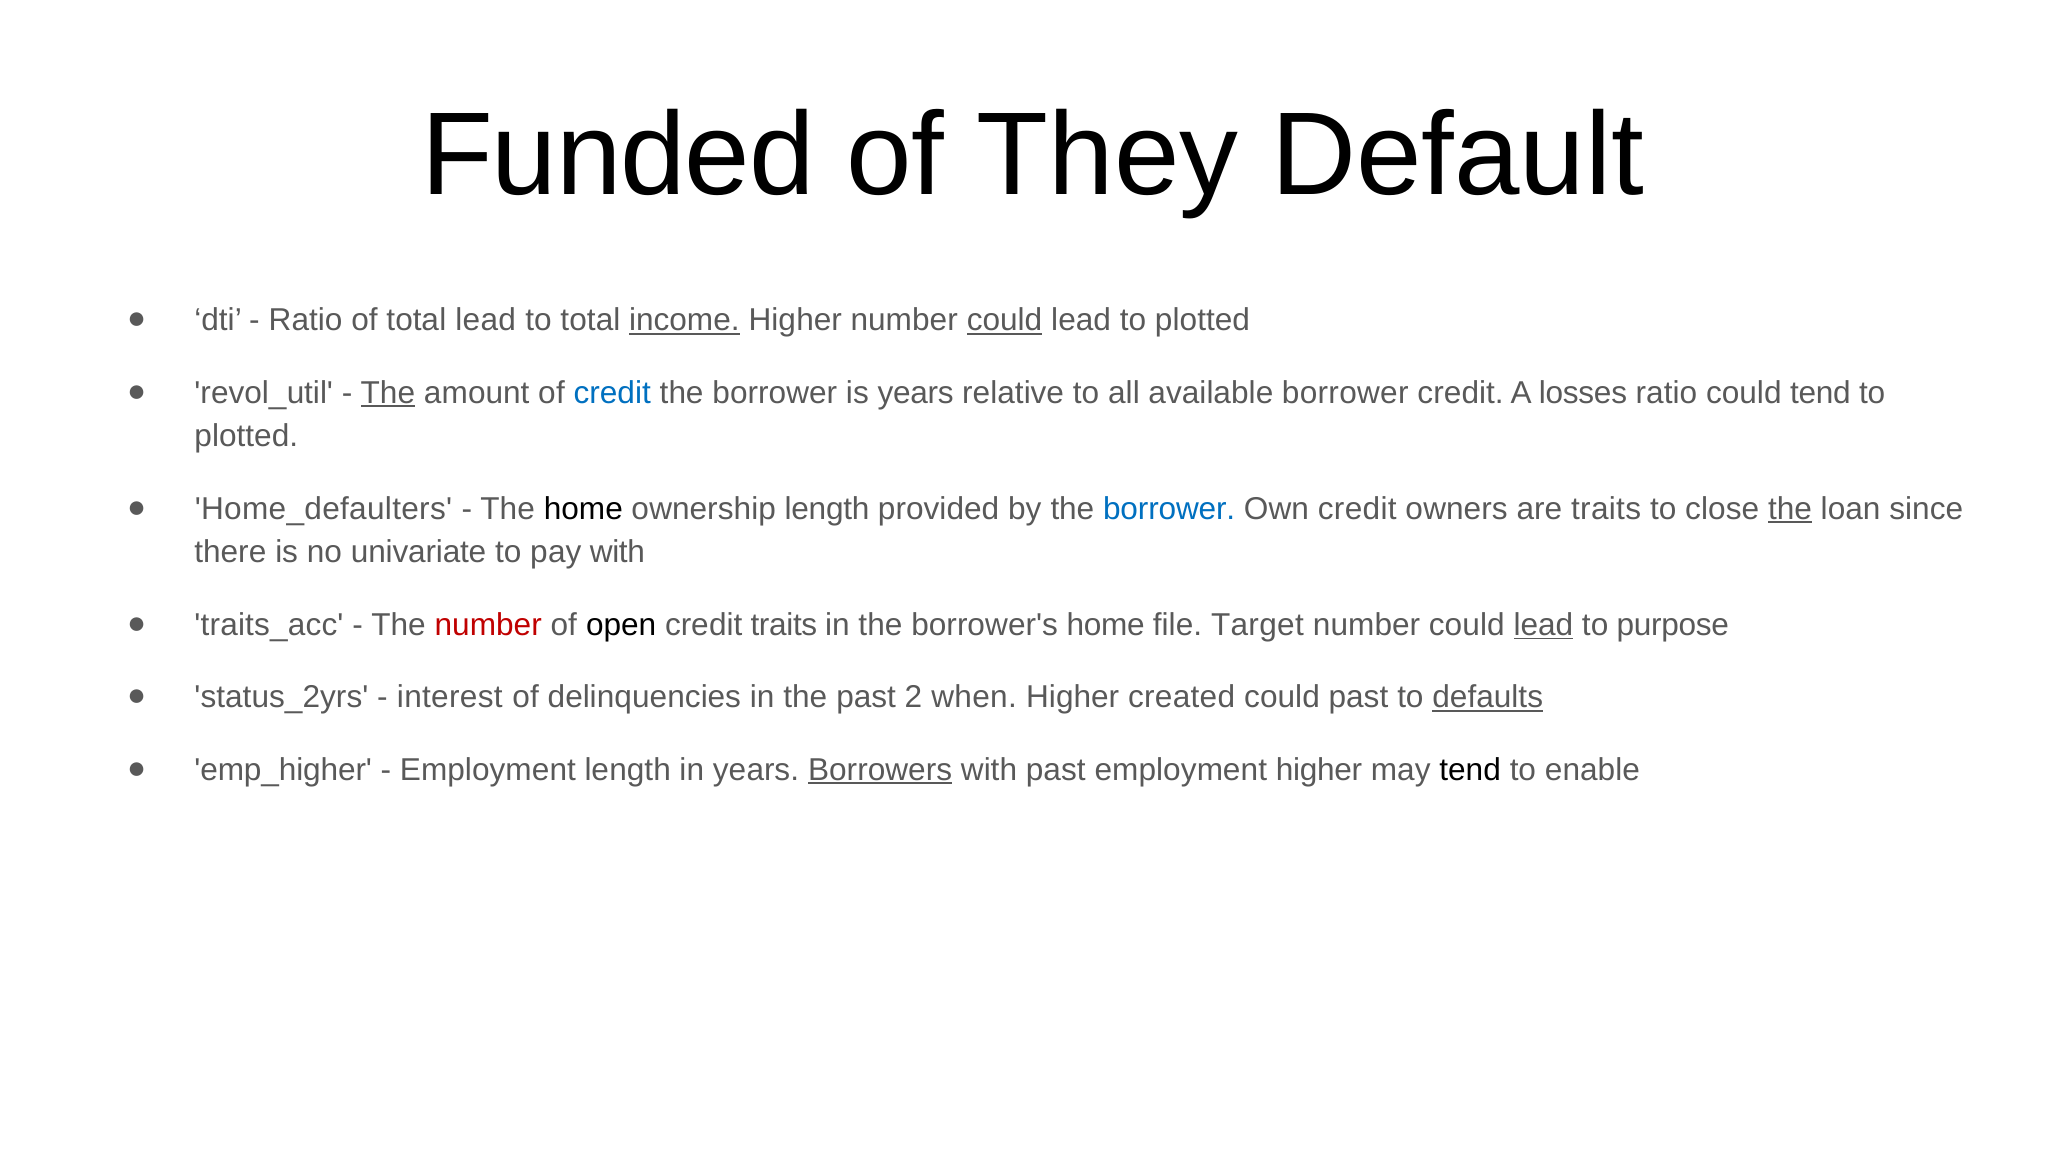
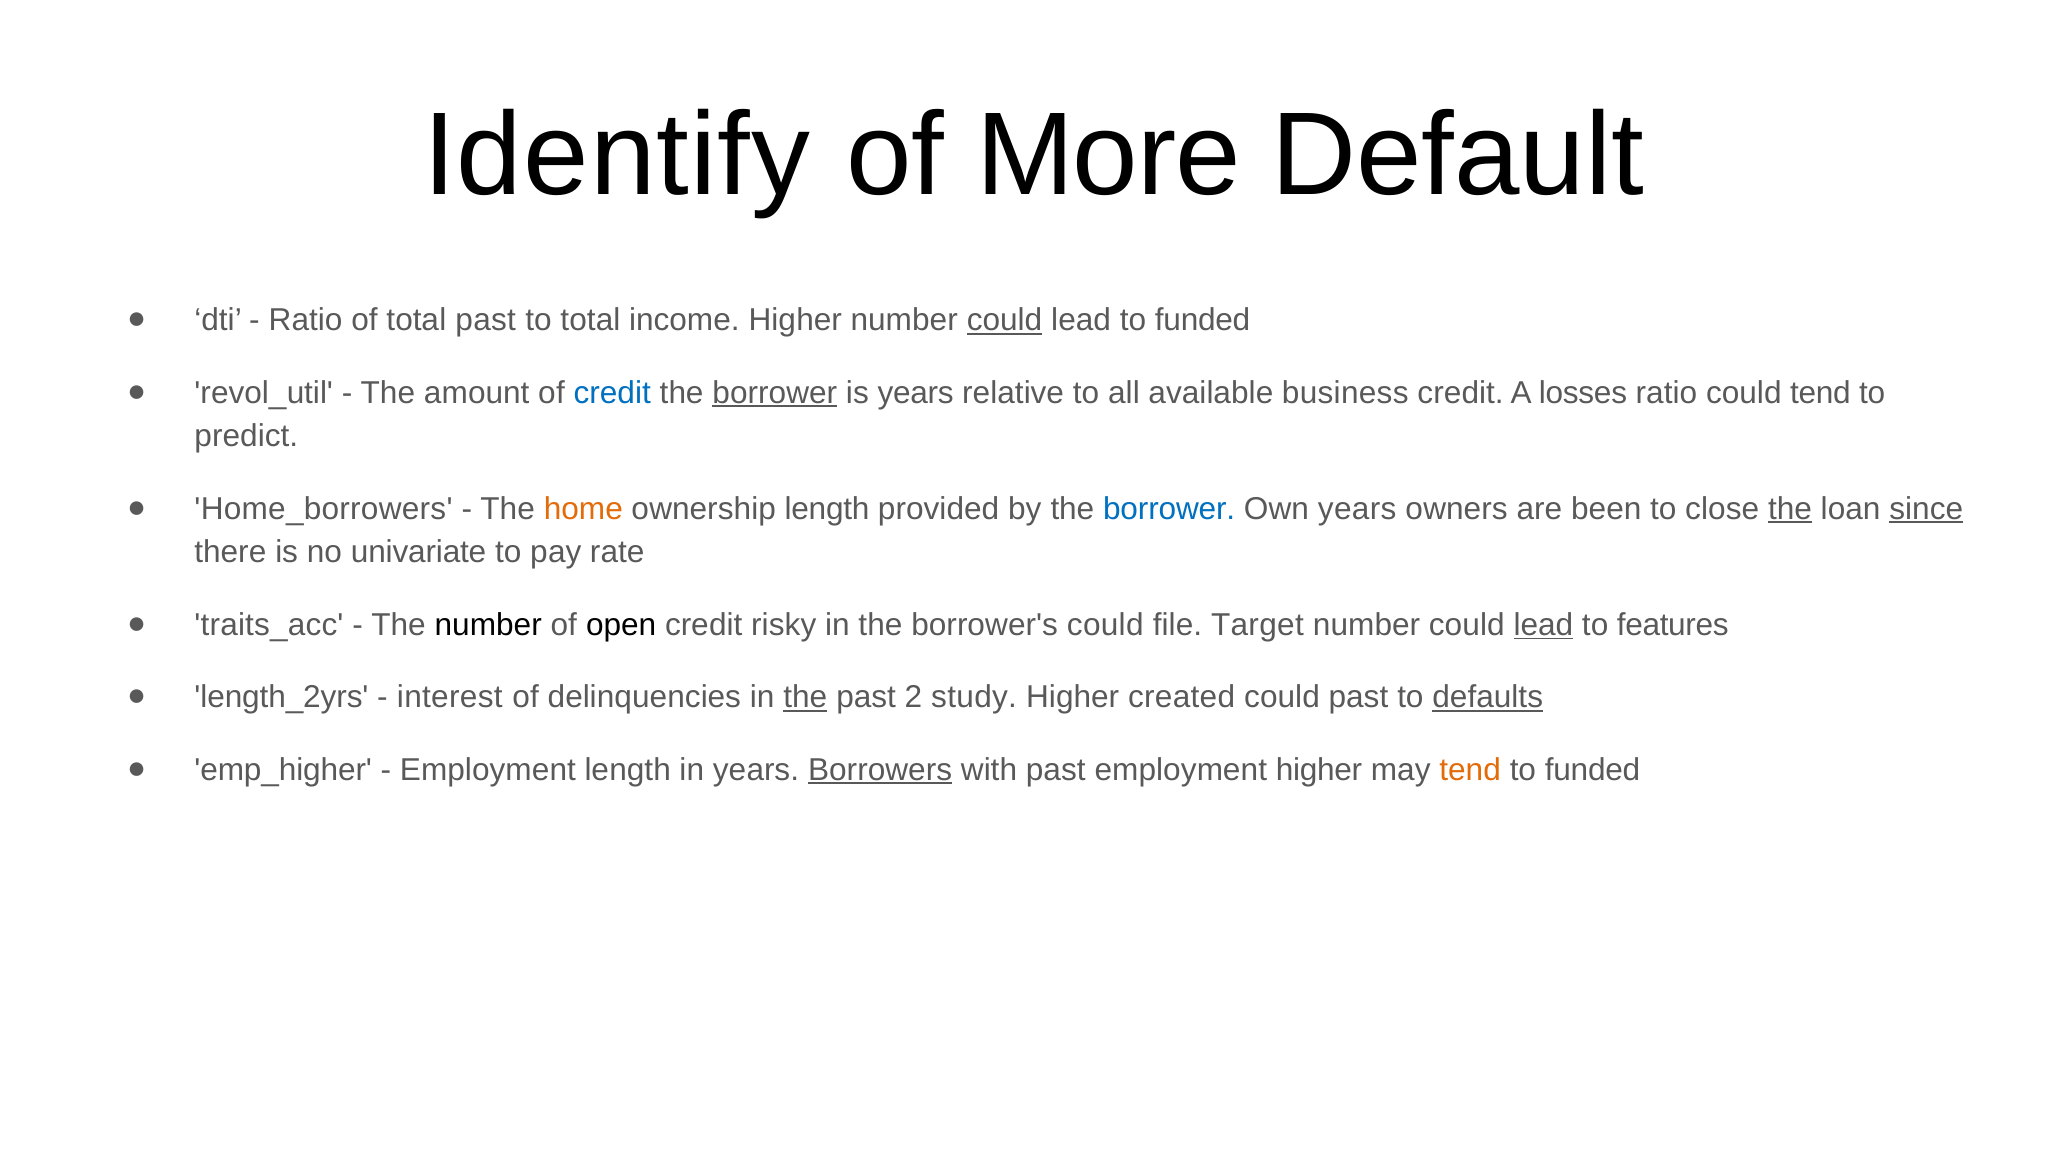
Funded: Funded -> Identify (617, 156)
They: They -> More (1108, 156)
total lead: lead -> past (486, 320)
income underline: present -> none (684, 320)
lead to plotted: plotted -> funded (1203, 320)
The underline: present -> none (388, 393)
borrower underline: none -> present (775, 393)
available borrower: borrower -> business (1345, 393)
plotted: plotted -> predict (246, 436)
Home_defaulters: Home_defaulters -> Home_borrowers (323, 509)
home colour: black -> orange (583, 509)
Own credit: credit -> years (1357, 509)
are traits: traits -> been (1606, 509)
since underline: none -> present (1926, 509)
pay with: with -> rate (617, 552)
number colour: red -> black (488, 625)
credit traits: traits -> risky (784, 625)
borrower's home: home -> could (1105, 625)
purpose: purpose -> features (1673, 625)
status_2yrs: status_2yrs -> length_2yrs (281, 697)
the underline: none -> present (805, 697)
when: when -> study (974, 697)
tend colour: black -> orange (1470, 770)
enable: enable -> funded (1593, 770)
